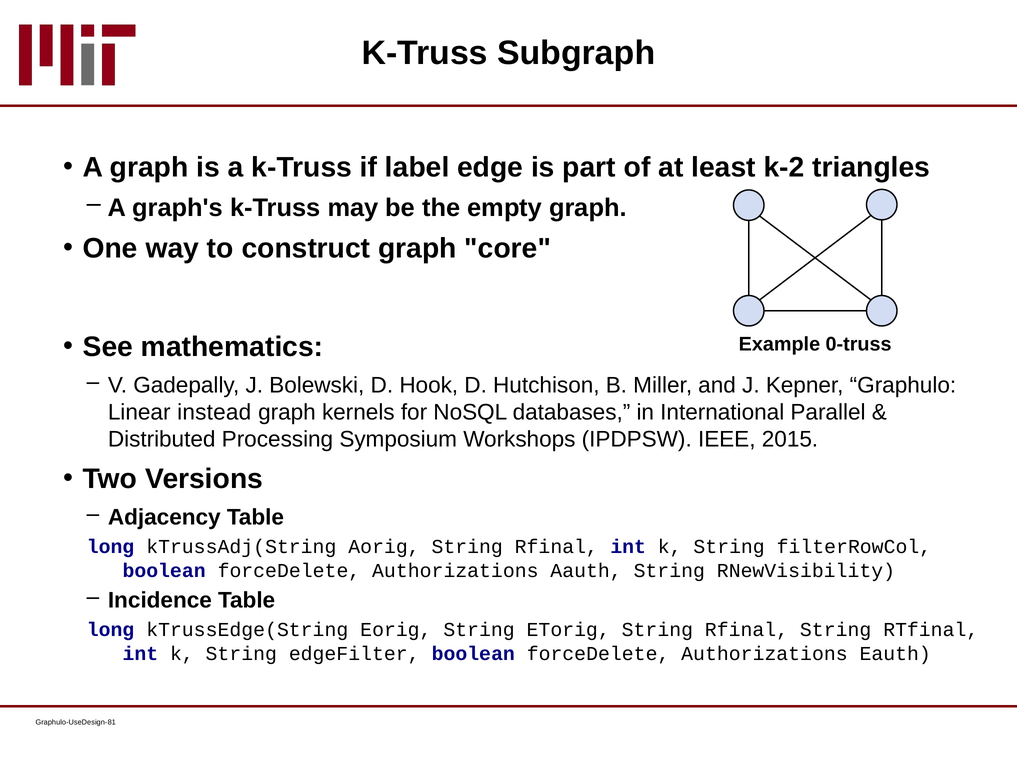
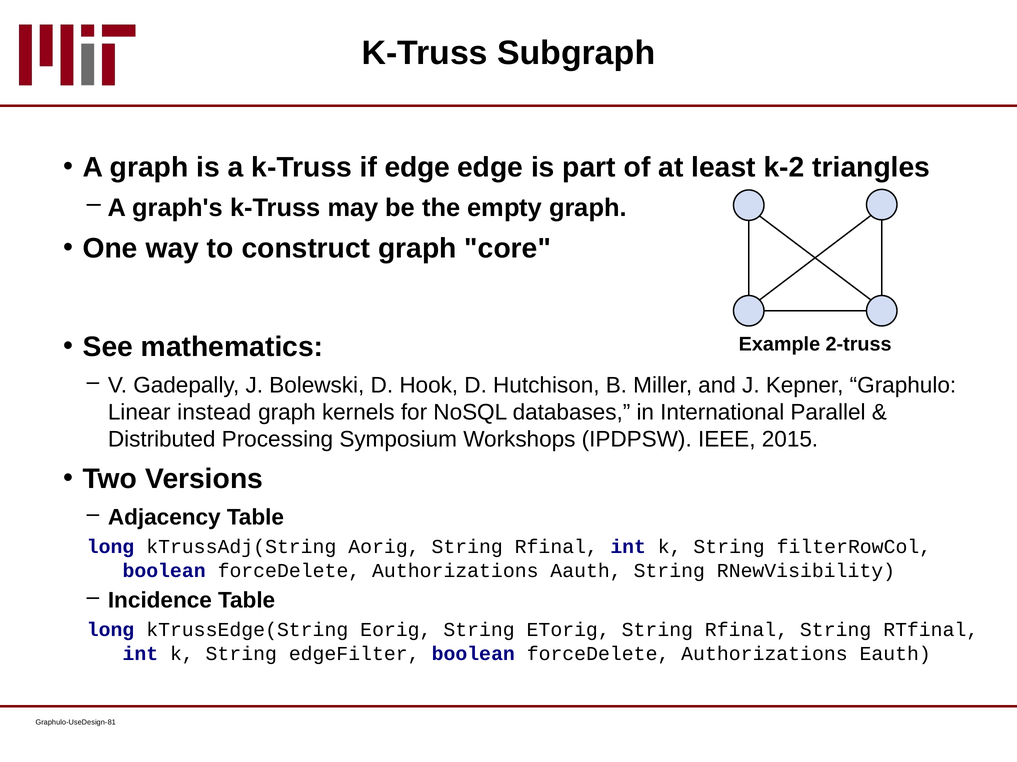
if label: label -> edge (417, 167)
0-truss: 0-truss -> 2-truss (859, 345)
